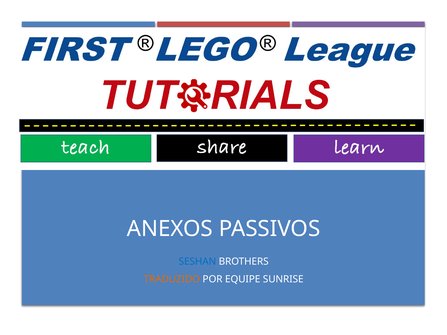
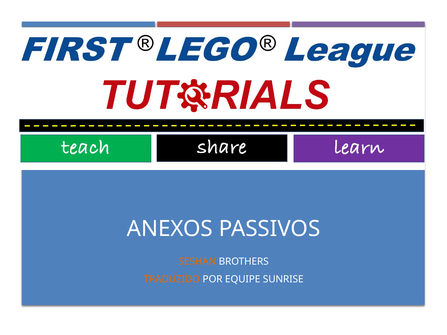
SESHAN colour: blue -> orange (197, 262)
